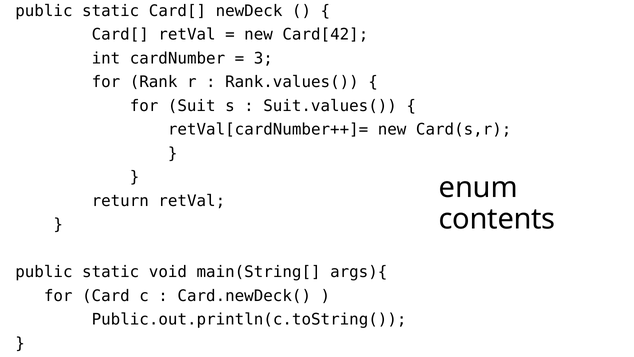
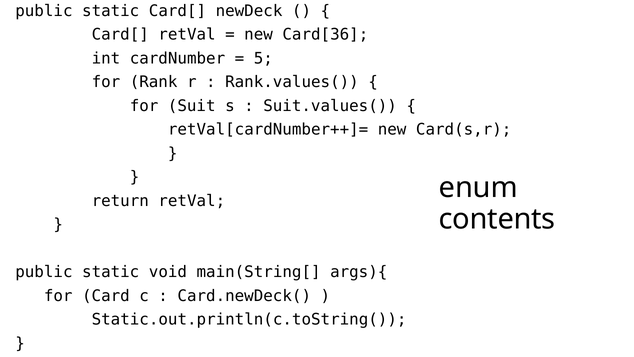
Card[42: Card[42 -> Card[36 (325, 35)
3: 3 -> 5 (263, 58)
Public.out.println(c.toString(: Public.out.println(c.toString( -> Static.out.println(c.toString( (249, 319)
